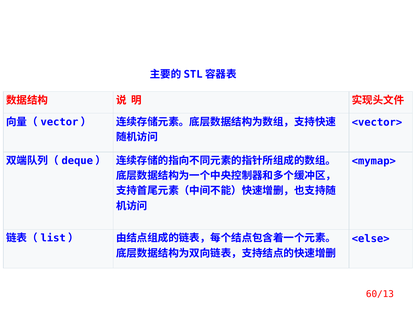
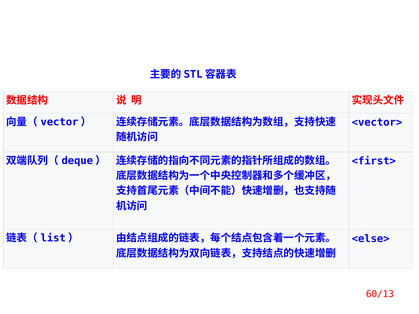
<mymap>: <mymap> -> <first> (374, 161)
